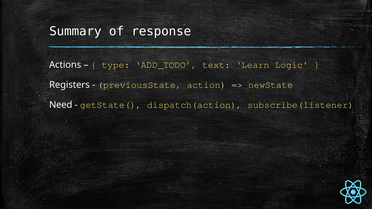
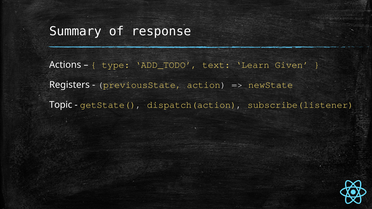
Logic: Logic -> Given (292, 65)
Need: Need -> Topic (61, 105)
